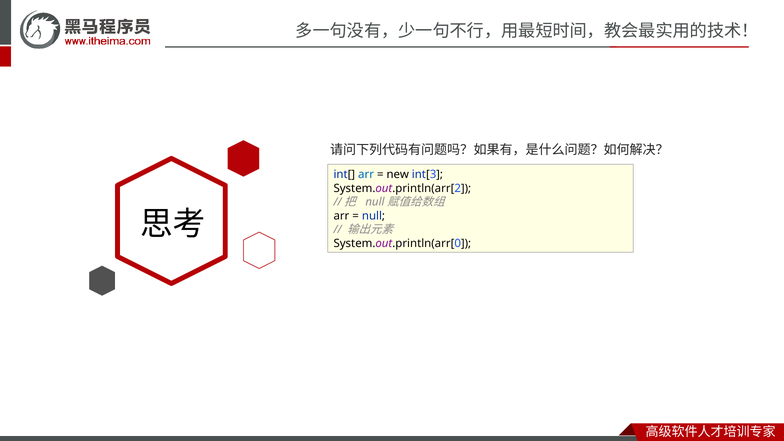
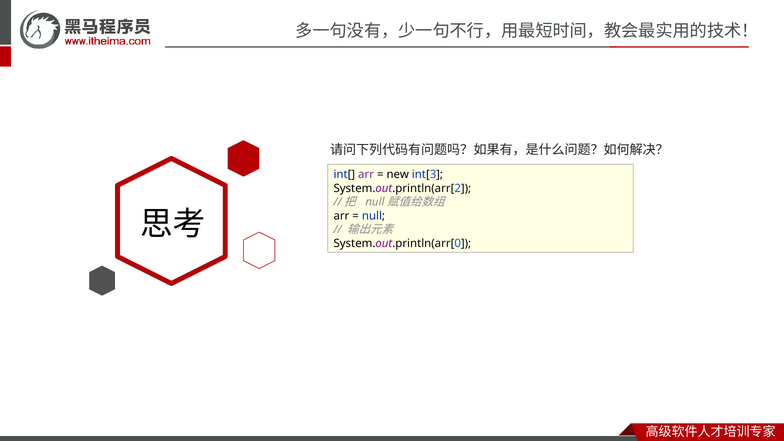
arr colour: blue -> purple (366, 175)
